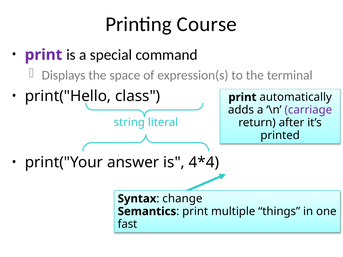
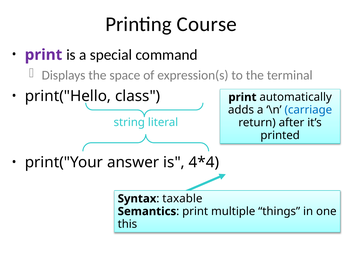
carriage colour: purple -> blue (308, 110)
change: change -> taxable (182, 199)
fast: fast -> this (127, 224)
